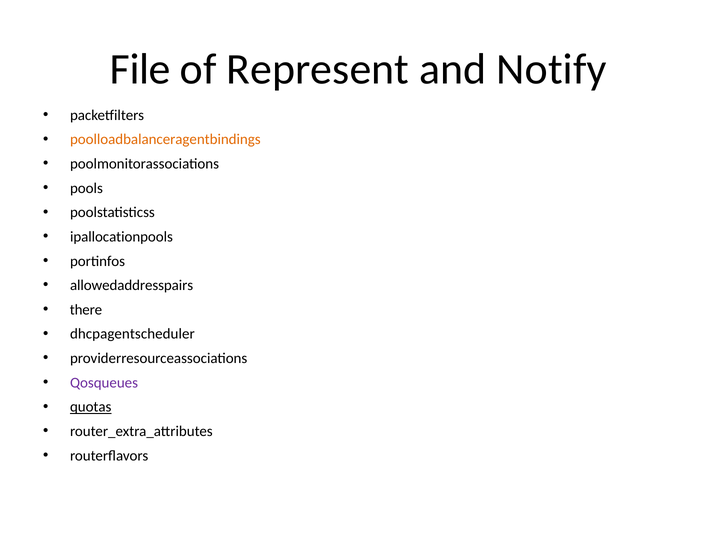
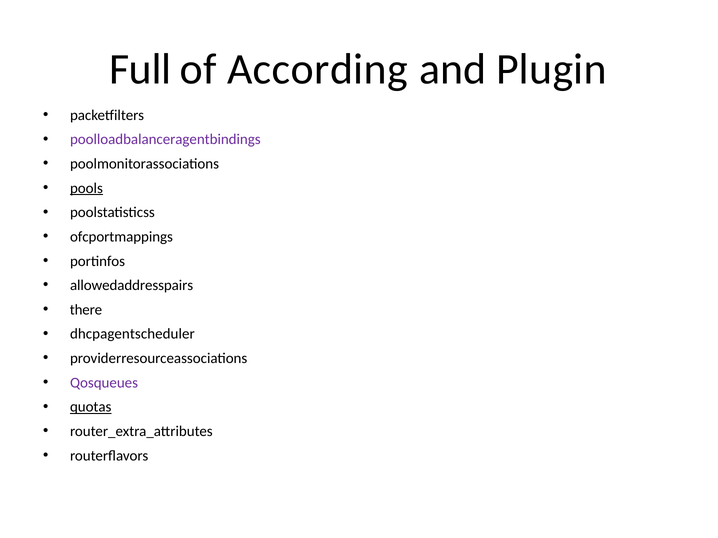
File: File -> Full (140, 70)
Represent: Represent -> According (318, 70)
Notify: Notify -> Plugin (551, 70)
poolloadbalanceragentbindings colour: orange -> purple (165, 140)
pools underline: none -> present (86, 188)
ipallocationpools: ipallocationpools -> ofcportmappings (121, 237)
